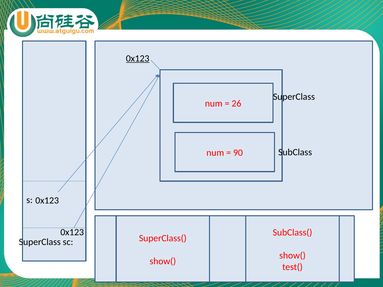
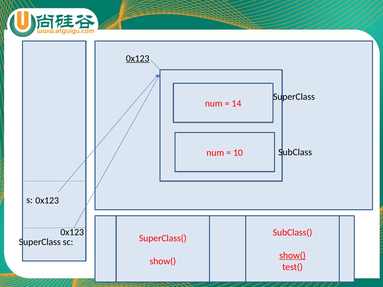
26: 26 -> 14 (236, 104)
90: 90 -> 10 (238, 153)
show( underline: none -> present (292, 256)
